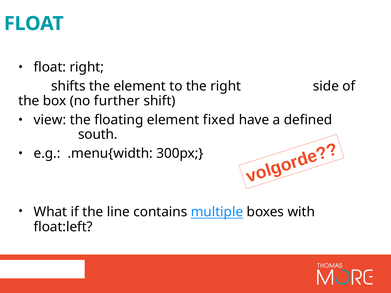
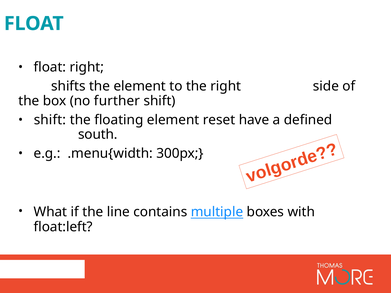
view: view -> shift (50, 120)
fixed: fixed -> reset (219, 120)
